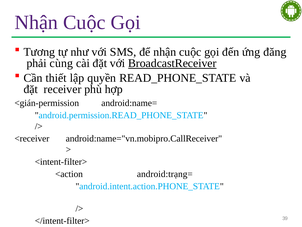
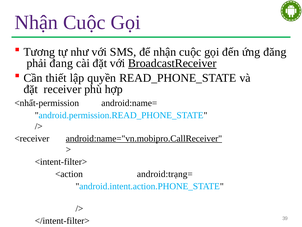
cùng: cùng -> đang (61, 63)
<gián-permission: <gián-permission -> <nhất-permission (47, 103)
android:name="vn.mobipro.CallReceiver underline: none -> present (144, 138)
